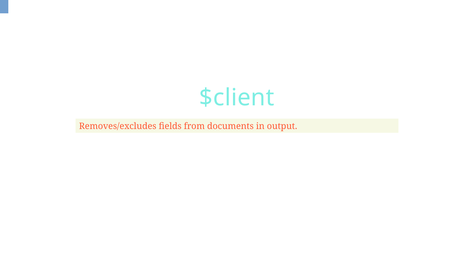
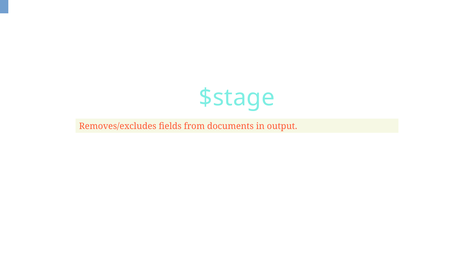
$client: $client -> $stage (237, 98)
